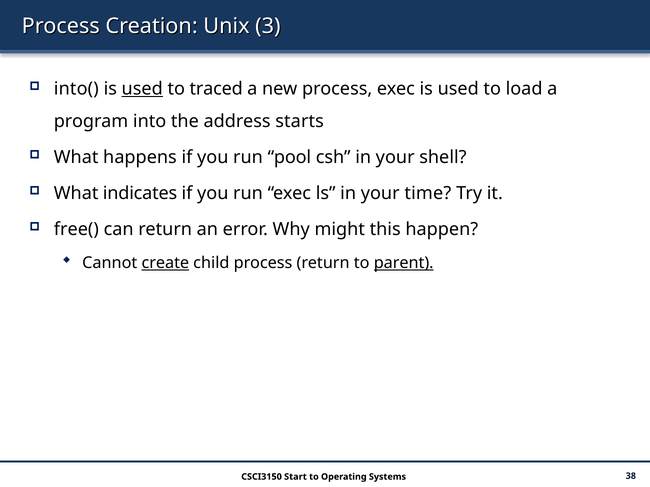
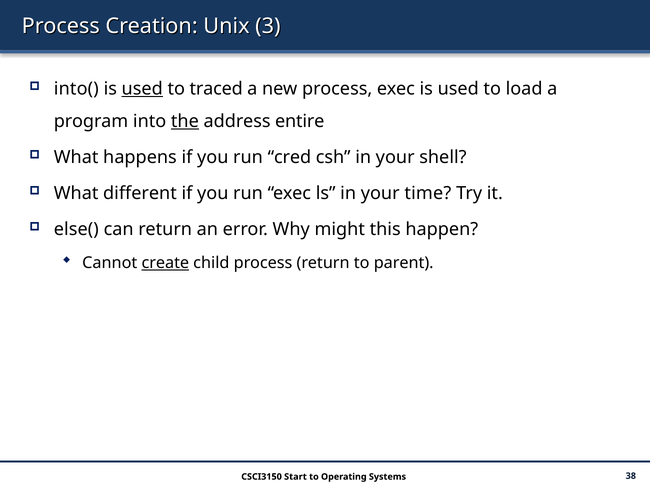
the underline: none -> present (185, 121)
starts: starts -> entire (300, 121)
pool: pool -> cred (289, 157)
indicates: indicates -> different (140, 194)
free(: free( -> else( (76, 230)
parent underline: present -> none (404, 263)
